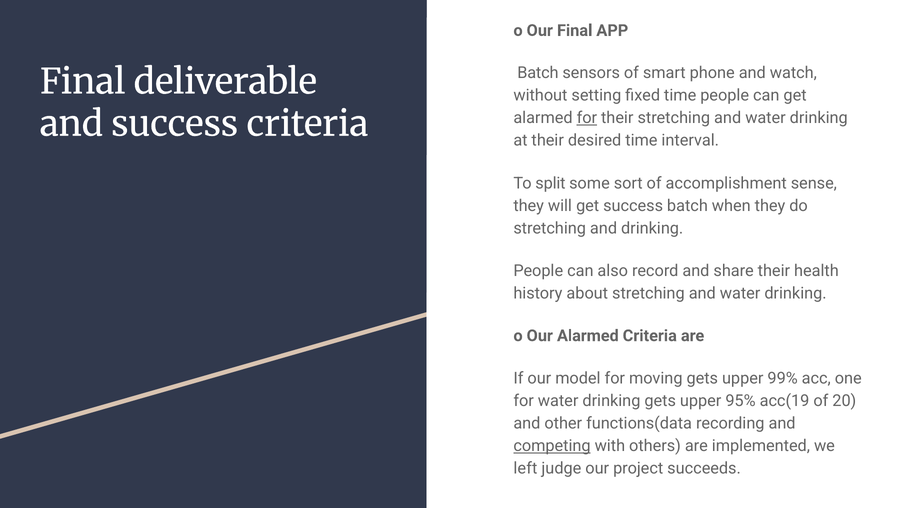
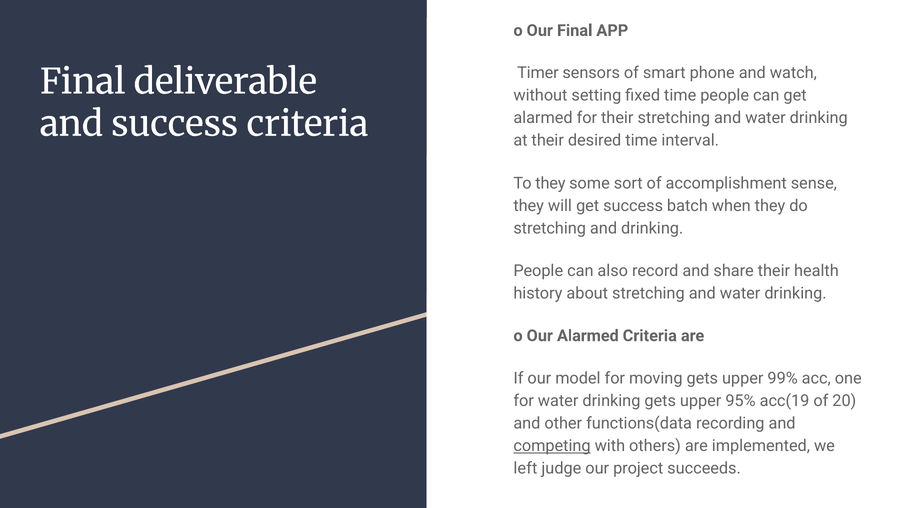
Batch: Batch -> Timer (538, 73)
for underline: present -> none (587, 118)
To split: split -> they (550, 183)
